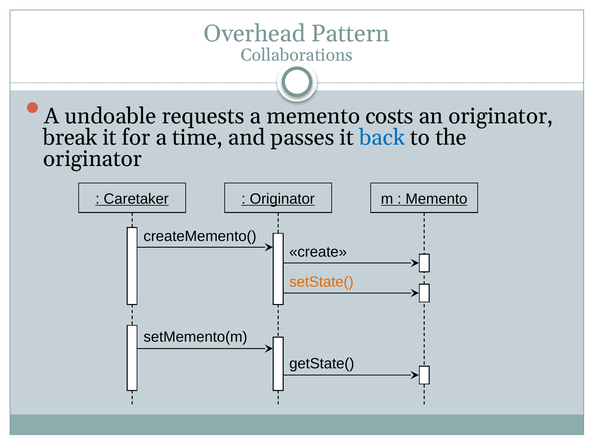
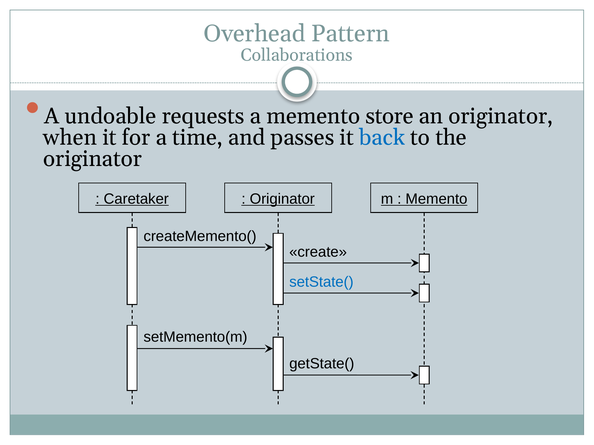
costs: costs -> store (389, 116)
break: break -> when (70, 138)
setState( colour: orange -> blue (321, 282)
